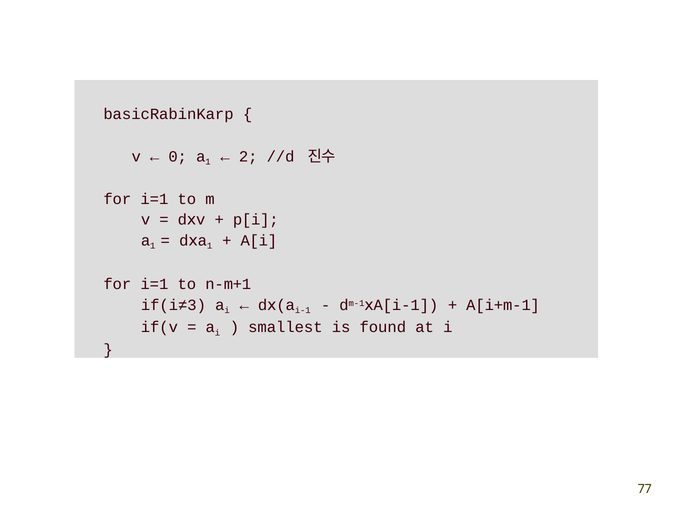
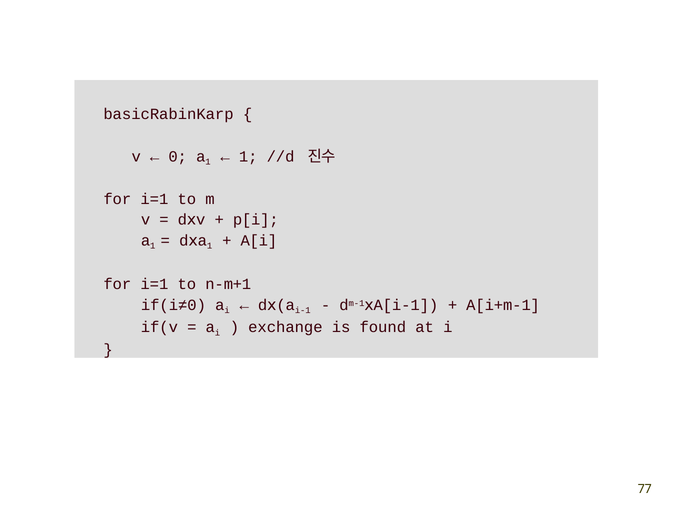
2: 2 -> 1 (248, 156)
if(i≠3: if(i≠3 -> if(i≠0 (173, 305)
smallest: smallest -> exchange (285, 327)
